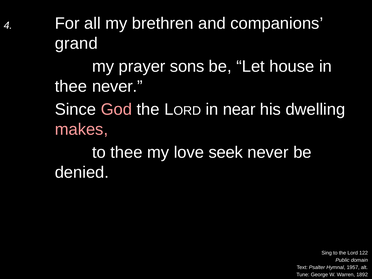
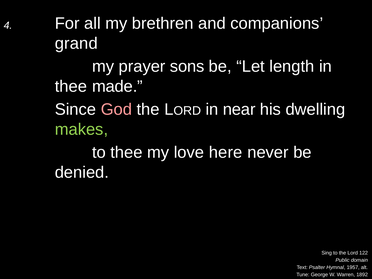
house: house -> length (292, 67)
thee never: never -> made (117, 86)
makes colour: pink -> light green (81, 129)
seek: seek -> here (226, 153)
